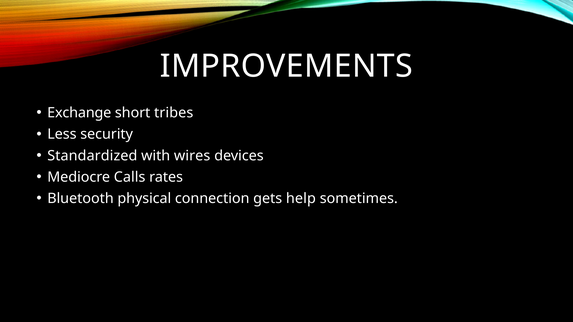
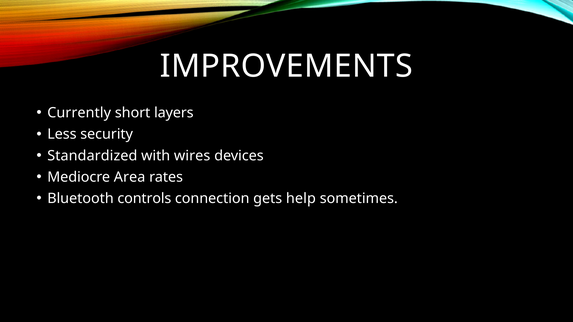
Exchange: Exchange -> Currently (79, 113)
tribes: tribes -> layers (174, 113)
Calls: Calls -> Area (130, 177)
physical: physical -> controls (144, 199)
